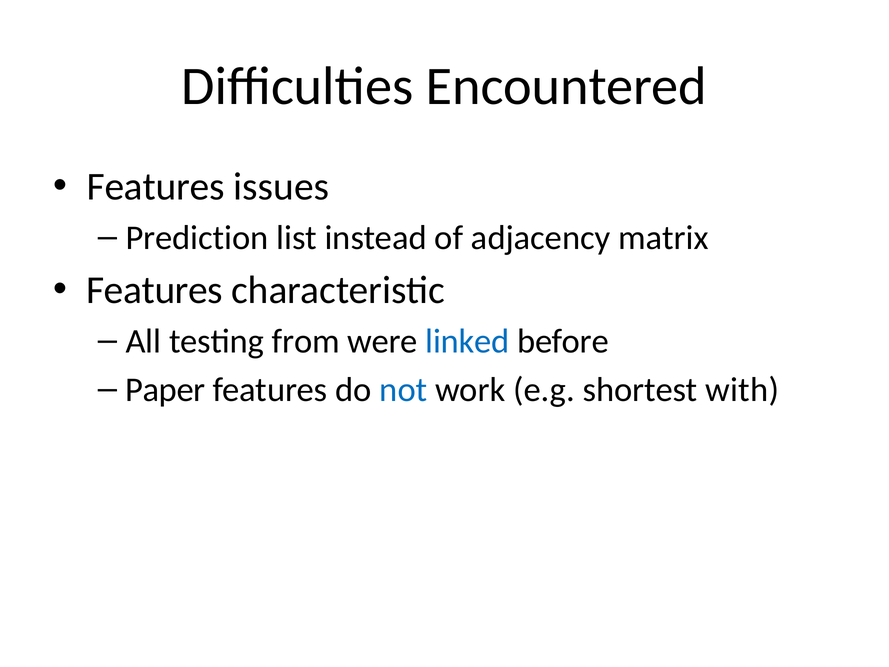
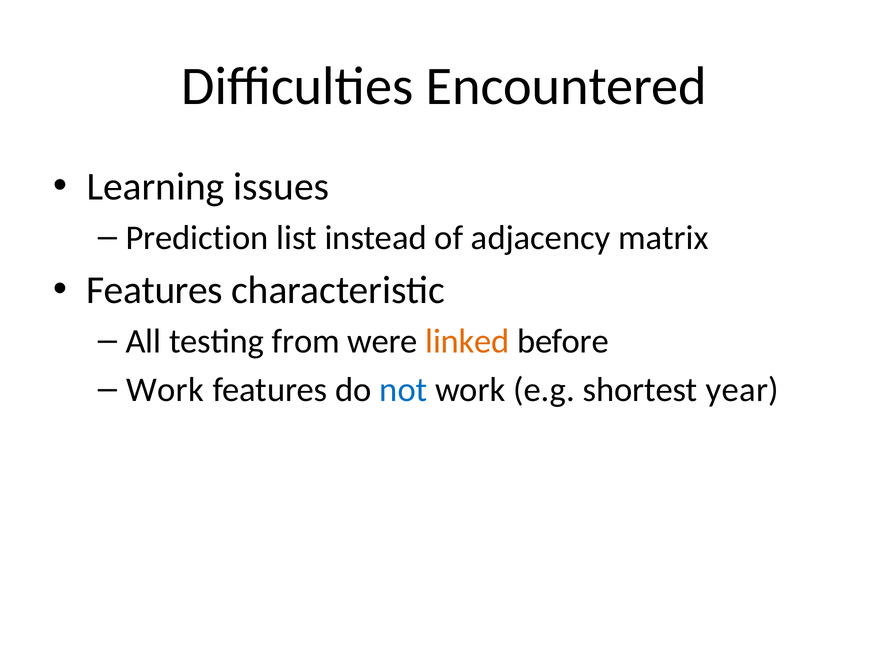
Features: Features -> Learning (156, 186)
linked colour: blue -> orange (467, 341)
Paper: Paper -> Work (165, 390)
with: with -> year (742, 390)
